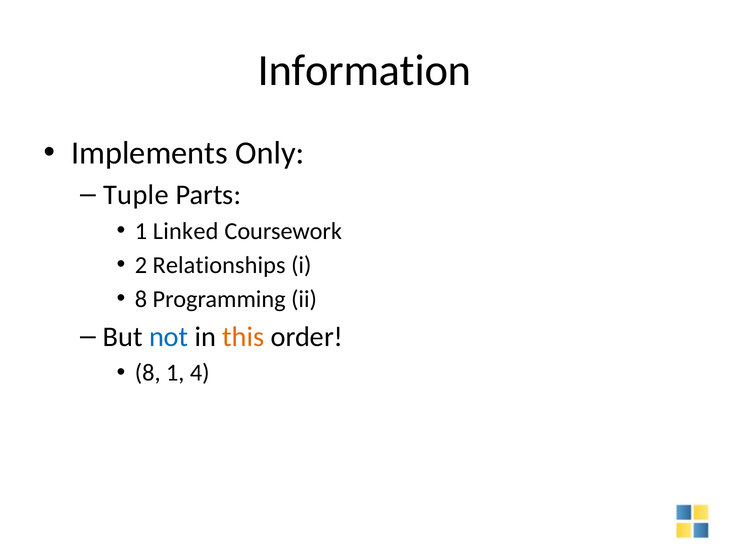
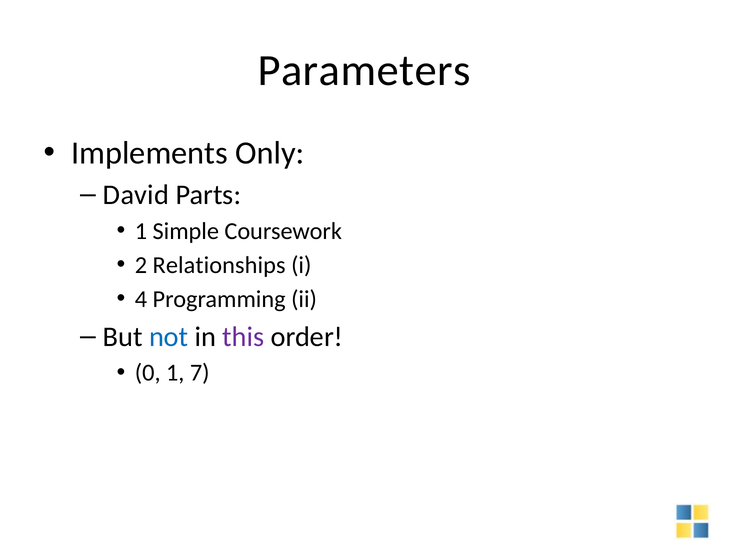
Information: Information -> Parameters (364, 71)
Tuple: Tuple -> David (136, 195)
Linked: Linked -> Simple (186, 231)
8: 8 -> 4 (141, 299)
this colour: orange -> purple (243, 337)
8: 8 -> 0 (148, 373)
4: 4 -> 7 (200, 373)
